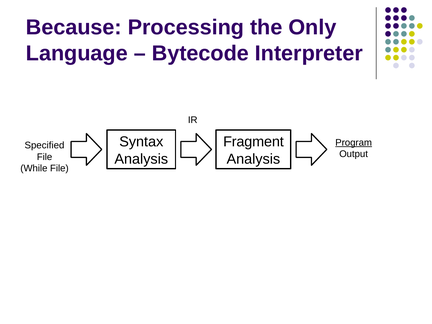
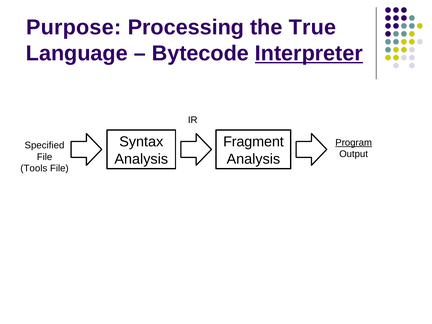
Because: Because -> Purpose (74, 27)
Only: Only -> True (312, 27)
Interpreter underline: none -> present (309, 53)
While: While -> Tools (34, 168)
